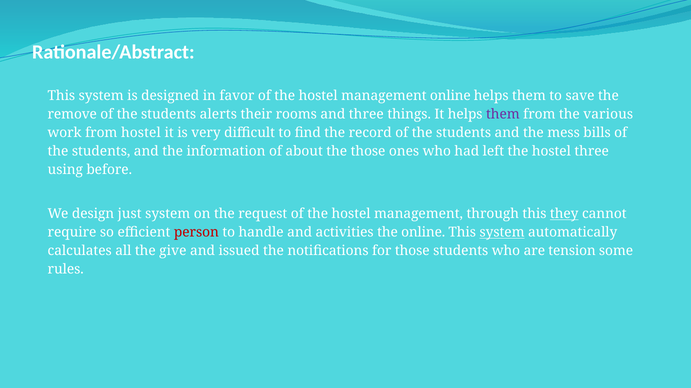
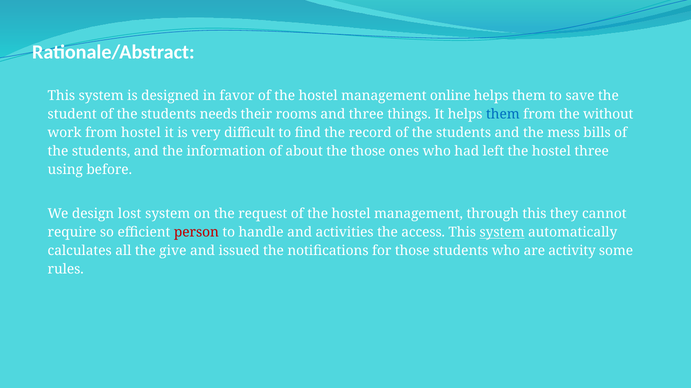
remove: remove -> student (72, 114)
alerts: alerts -> needs (218, 114)
them colour: purple -> blue (503, 114)
various: various -> without (608, 114)
just: just -> lost (130, 214)
they underline: present -> none (564, 214)
the online: online -> access (423, 233)
tension: tension -> activity (572, 251)
